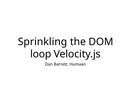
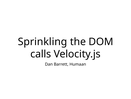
loop: loop -> calls (41, 54)
